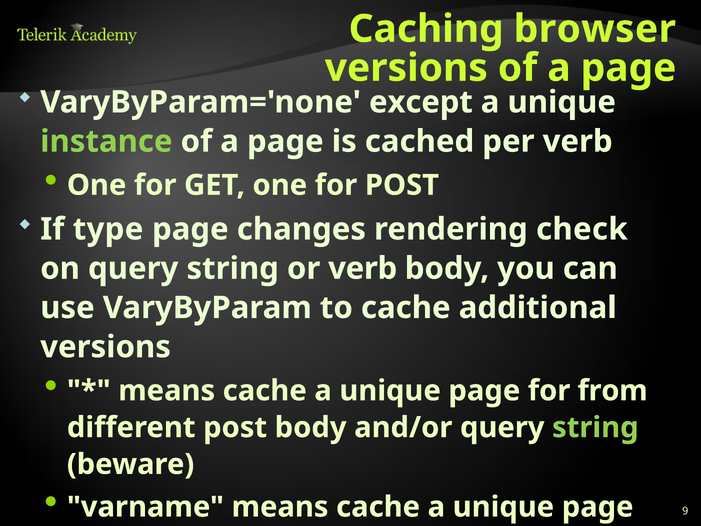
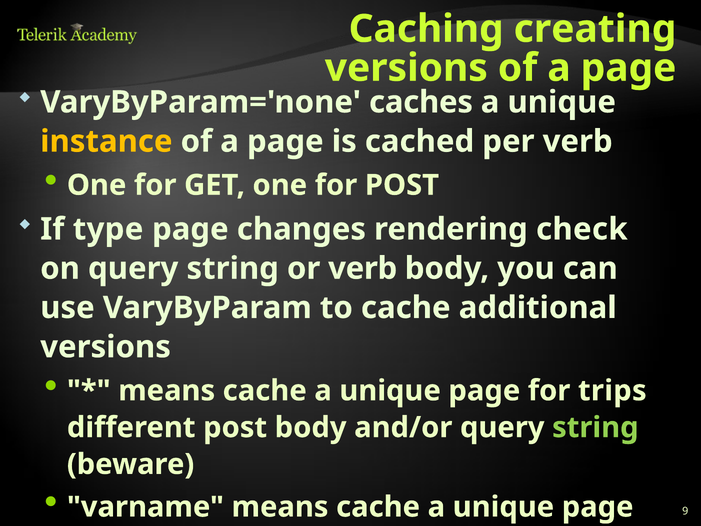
browser: browser -> creating (595, 29)
except: except -> caches (421, 102)
instance colour: light green -> yellow (106, 141)
from: from -> trips (612, 391)
